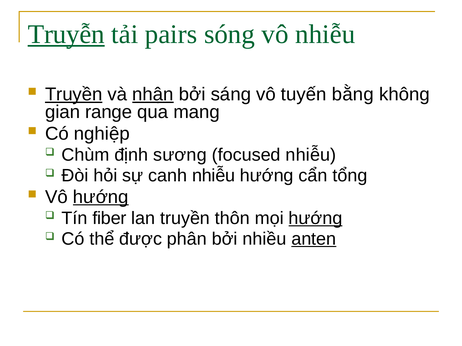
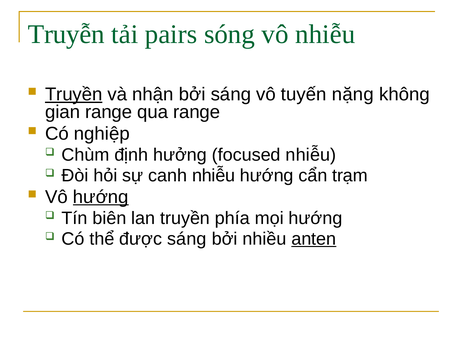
Truyễn underline: present -> none (66, 34)
nhận underline: present -> none (153, 94)
bằng: bằng -> nặng (353, 94)
qua mang: mang -> range (197, 112)
sương: sương -> hưởng (180, 155)
tổng: tổng -> trạm (350, 176)
fiber: fiber -> biên (109, 218)
thôn: thôn -> phía (232, 218)
hướng underline: present -> none (316, 218)
được phân: phân -> sáng (187, 239)
